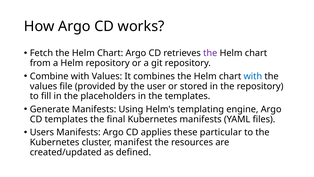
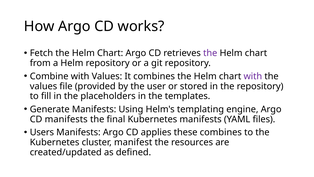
with colour: blue -> purple (253, 76)
CD templates: templates -> manifests (66, 119)
these particular: particular -> combines (221, 132)
